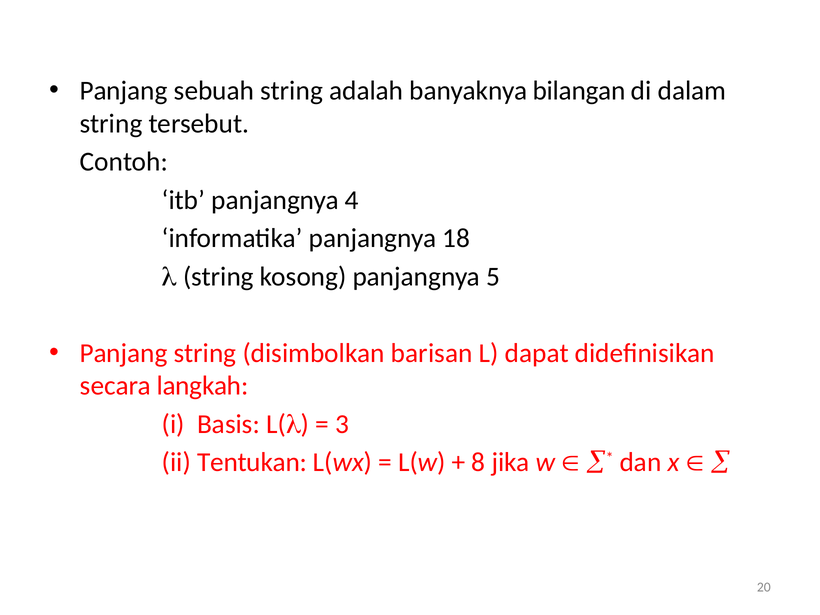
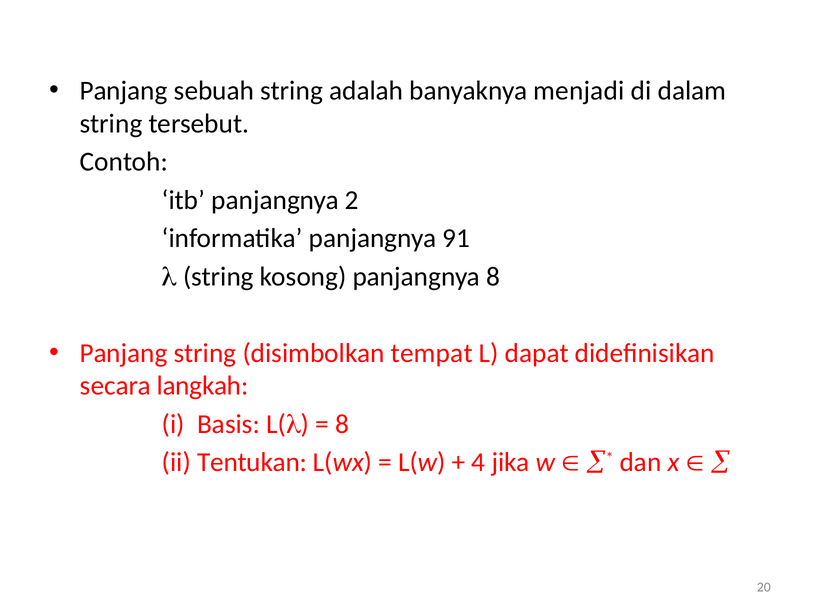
bilangan: bilangan -> menjadi (579, 91)
4: 4 -> 2 (352, 200)
18: 18 -> 91 (456, 238)
panjangnya 5: 5 -> 8 (493, 277)
barisan: barisan -> tempat (432, 353)
3: 3 -> 8 (342, 424)
8: 8 -> 4 (478, 462)
